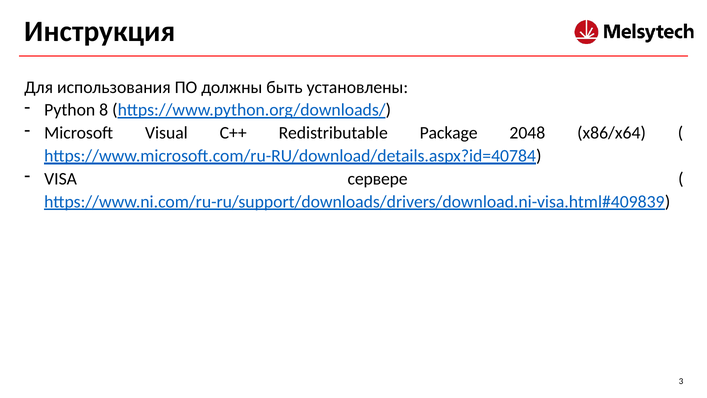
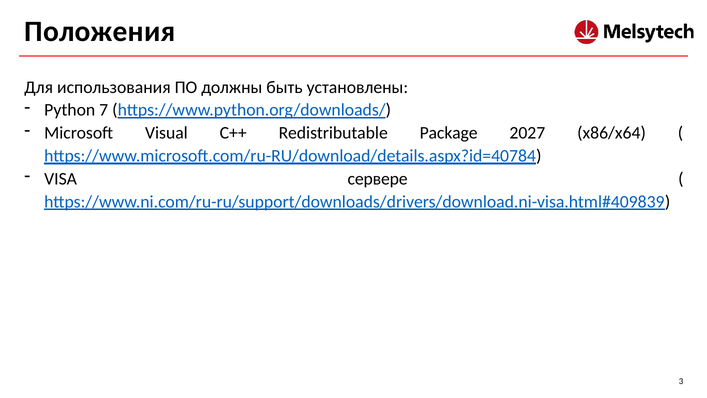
Инструкция: Инструкция -> Положения (100, 32)
8: 8 -> 7 (104, 110)
2048: 2048 -> 2027 (527, 133)
